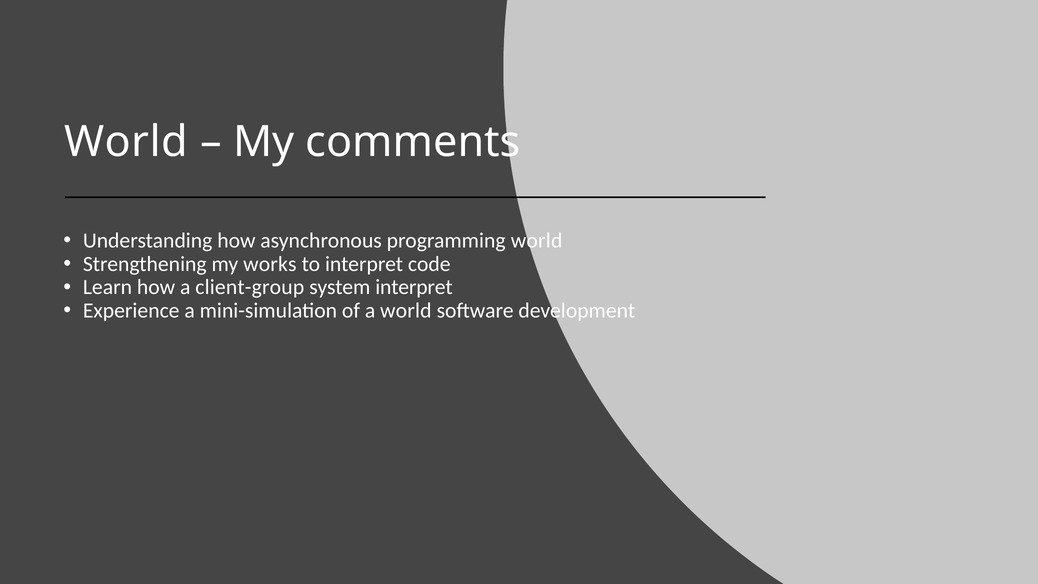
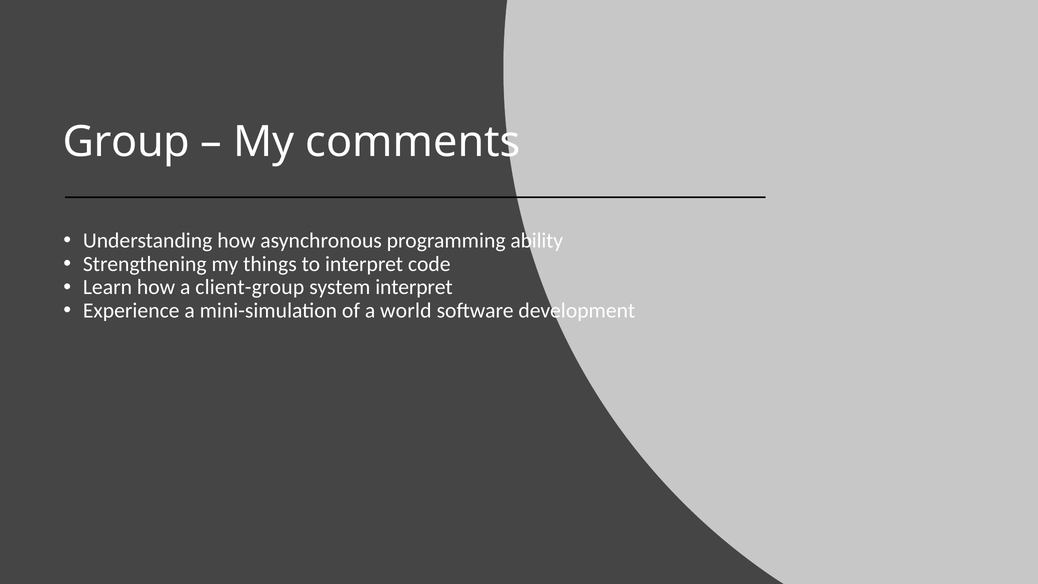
World: World -> Group (126, 142)
programming world: world -> ability (537, 241)
works: works -> things (270, 264)
